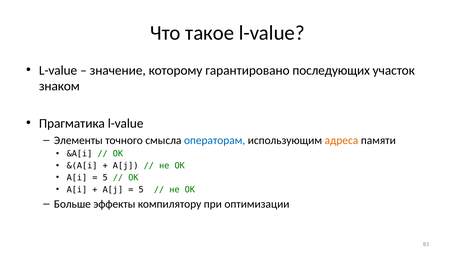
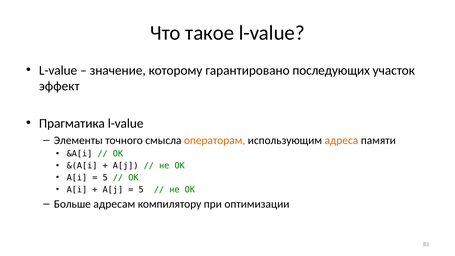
знаком: знаком -> эффект (59, 86)
операторам colour: blue -> orange (215, 140)
эффекты: эффекты -> адресам (114, 204)
